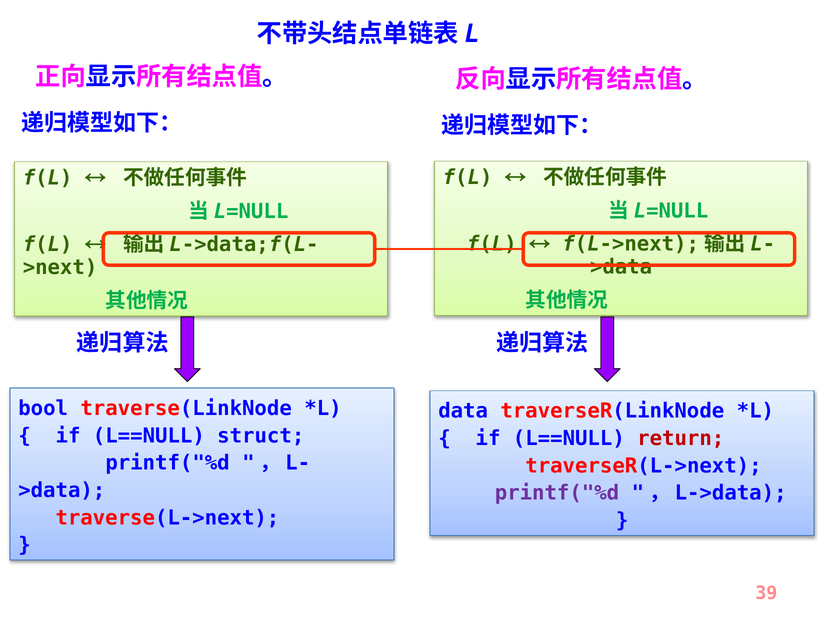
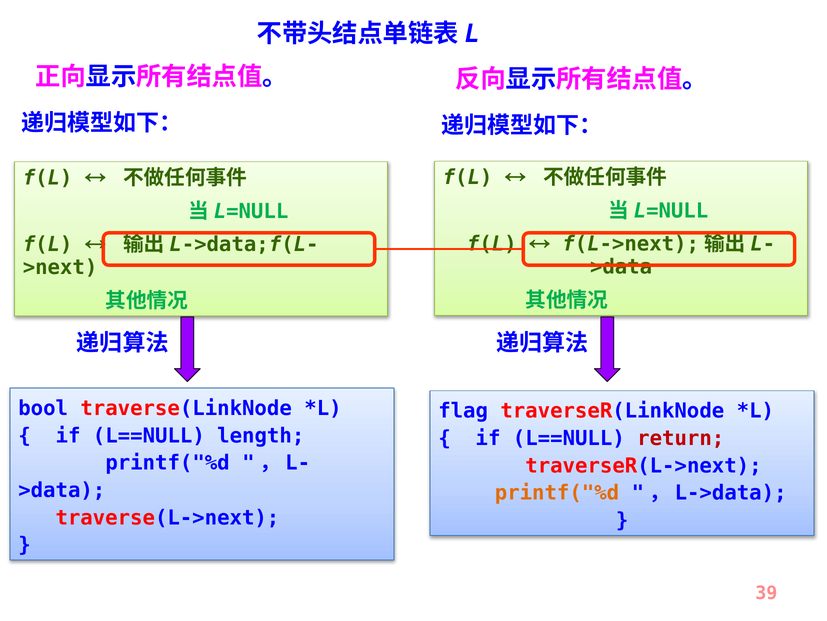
data: data -> flag (463, 411)
struct: struct -> length (261, 435)
printf("%d colour: purple -> orange (557, 492)
